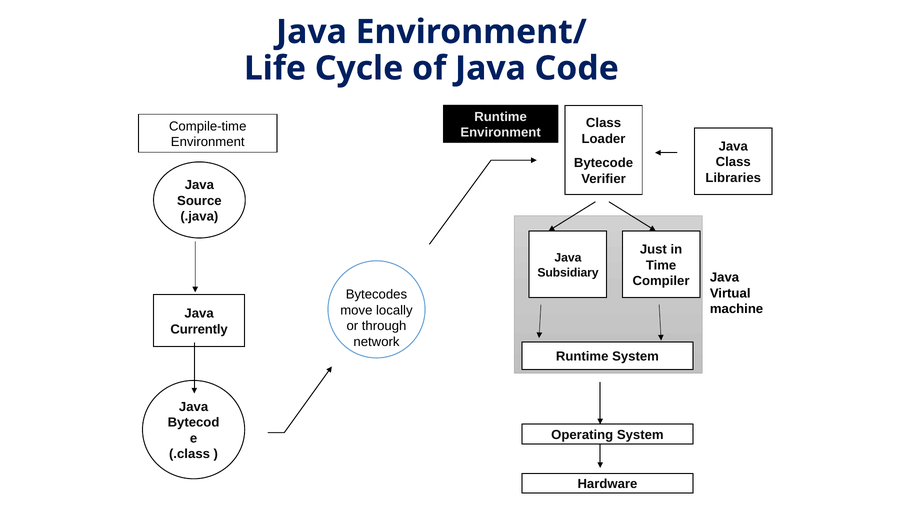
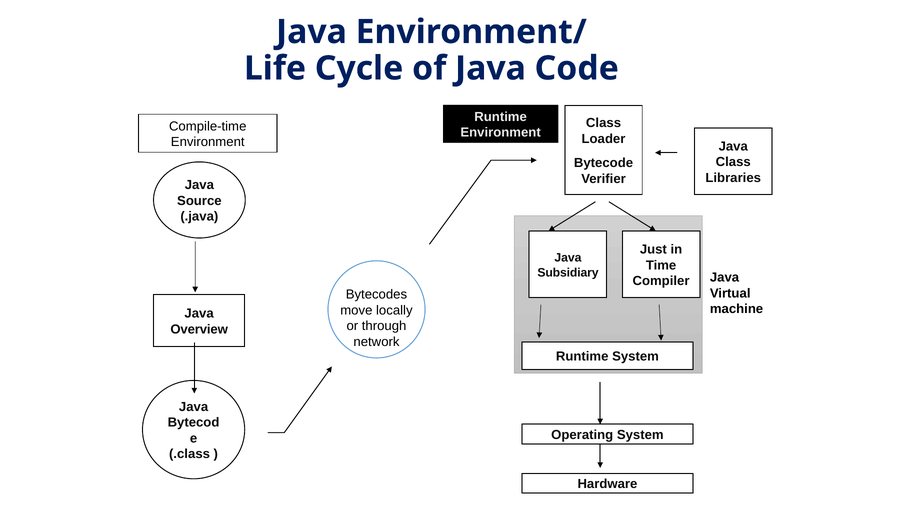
Currently: Currently -> Overview (199, 330)
